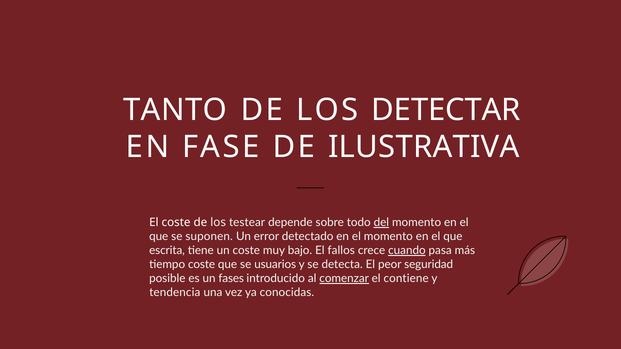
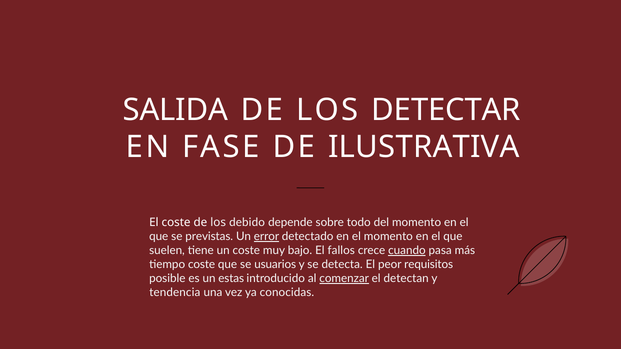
TANTO: TANTO -> SALIDA (175, 110)
testear: testear -> debido (247, 223)
del underline: present -> none (381, 223)
suponen: suponen -> previstas (209, 237)
error underline: none -> present (267, 237)
escrita: escrita -> suelen (167, 251)
seguridad: seguridad -> requisitos (429, 265)
fases: fases -> estas (231, 279)
contiene: contiene -> detectan (406, 279)
